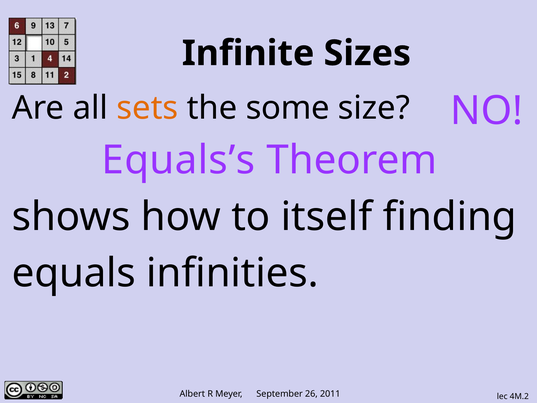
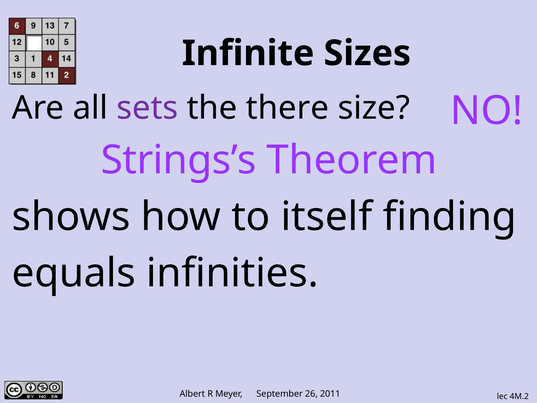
sets colour: orange -> purple (147, 108)
some: some -> there (287, 108)
Equals’s: Equals’s -> Strings’s (179, 160)
